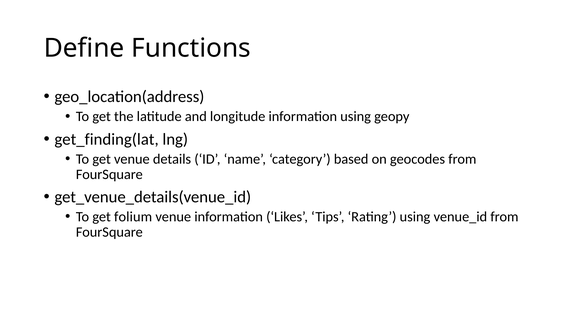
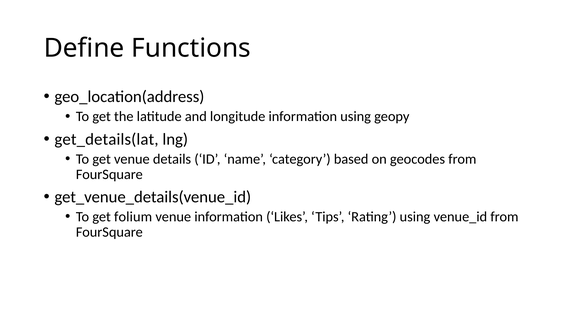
get_finding(lat: get_finding(lat -> get_details(lat (106, 139)
